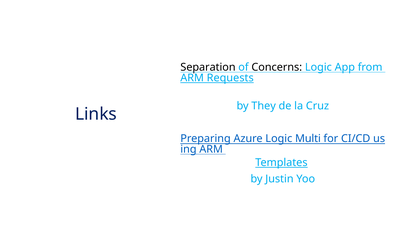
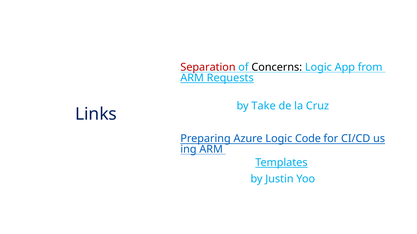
Separation colour: black -> red (208, 67)
They: They -> Take (264, 106)
Multi: Multi -> Code (308, 139)
